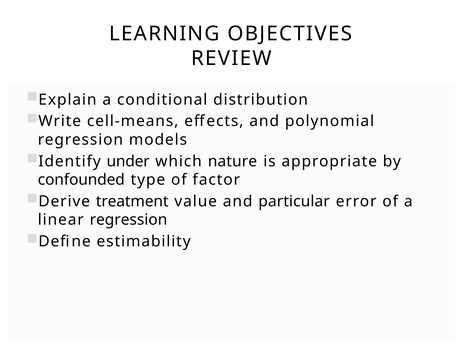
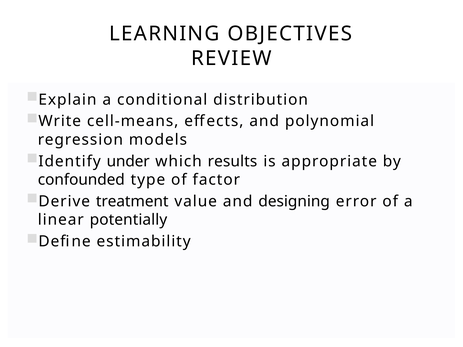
nature: nature -> results (232, 161)
particular: particular -> designing (294, 202)
linear regression: regression -> potentially (128, 220)
